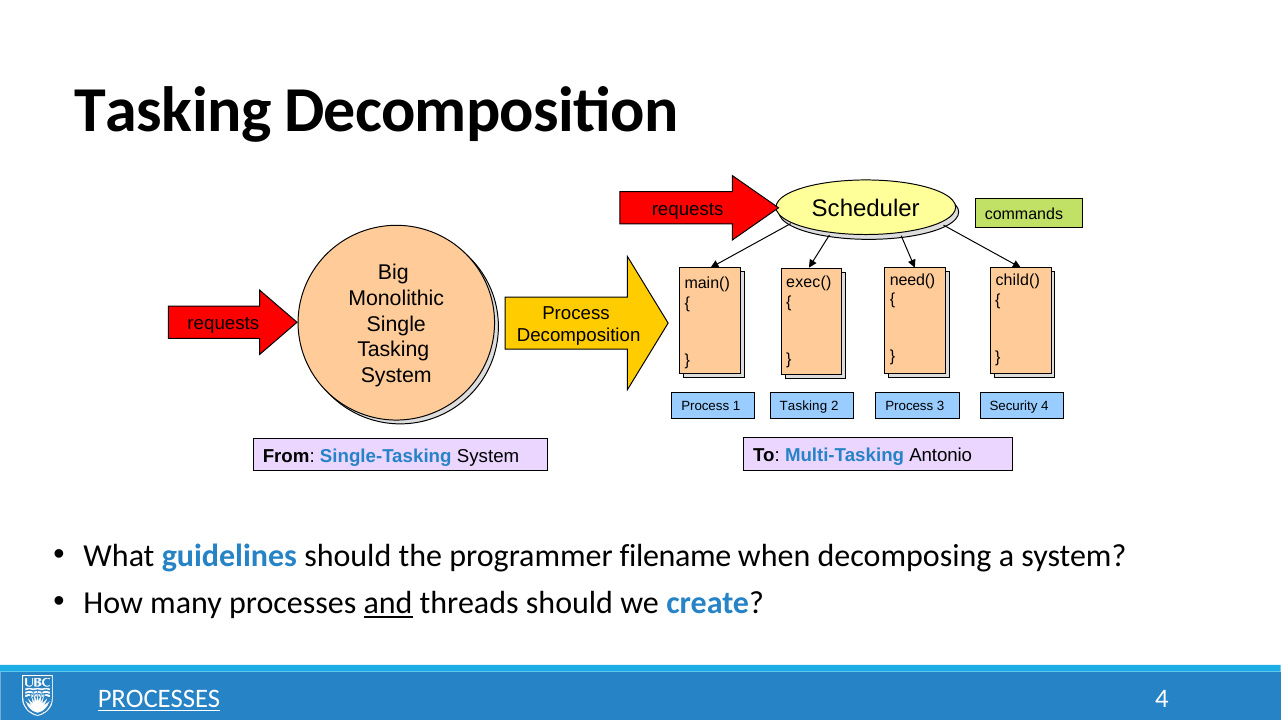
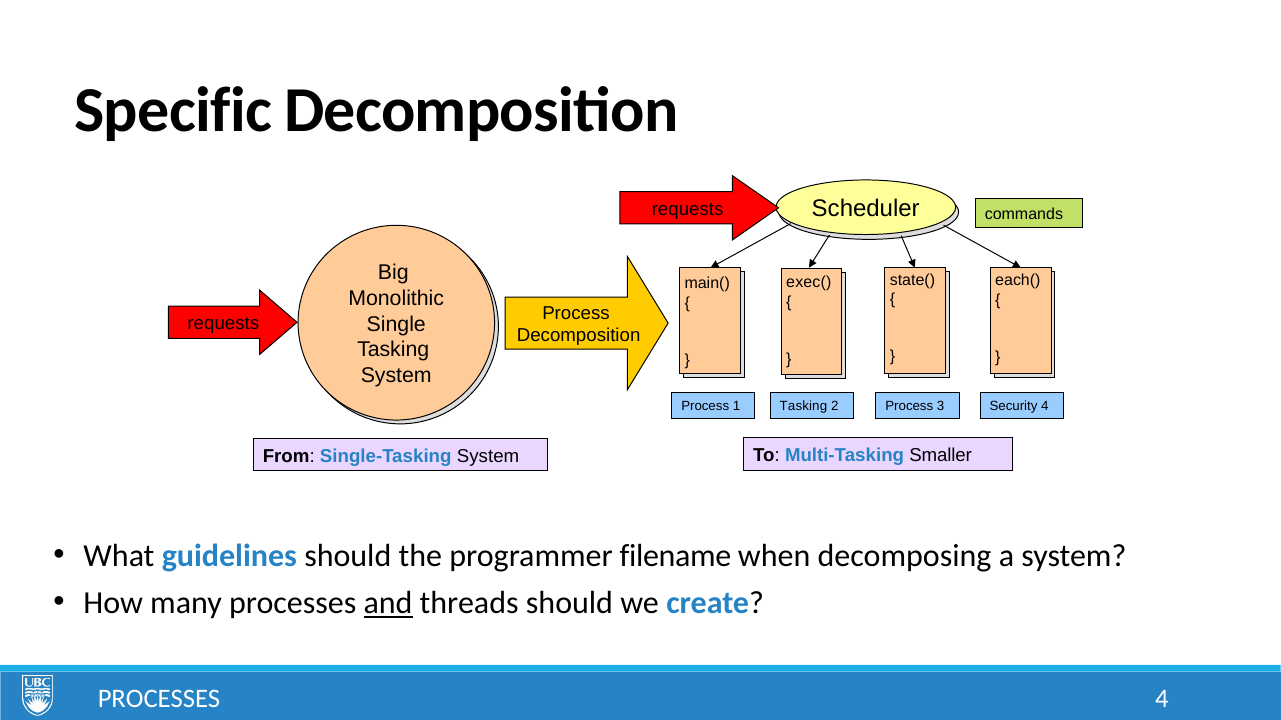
Tasking: Tasking -> Specific (173, 111)
need(: need( -> state( (912, 280)
child(: child( -> each( (1018, 281)
Antonio: Antonio -> Smaller (941, 456)
PROCESSES underline: present -> none (159, 699)
